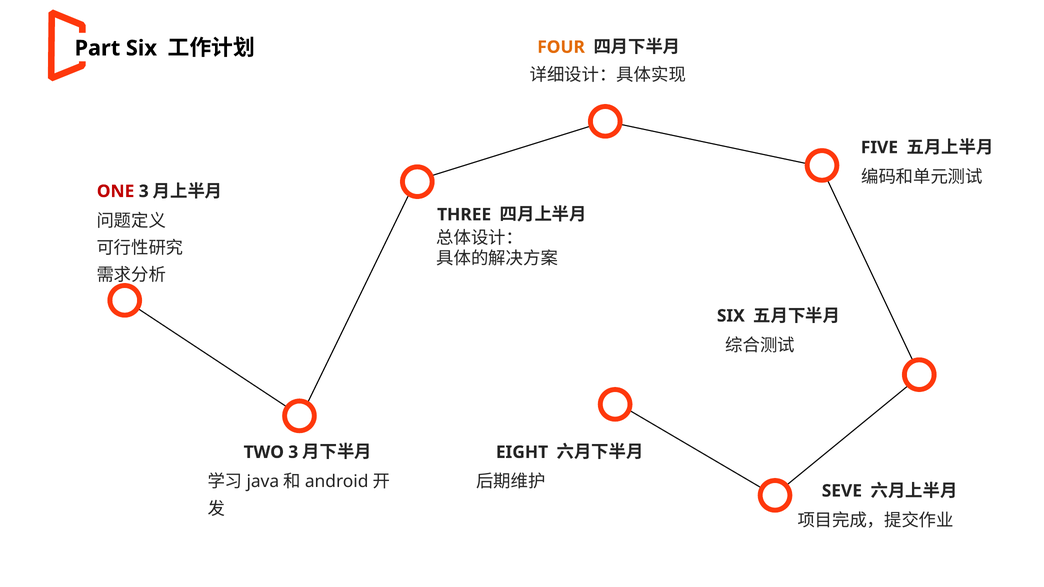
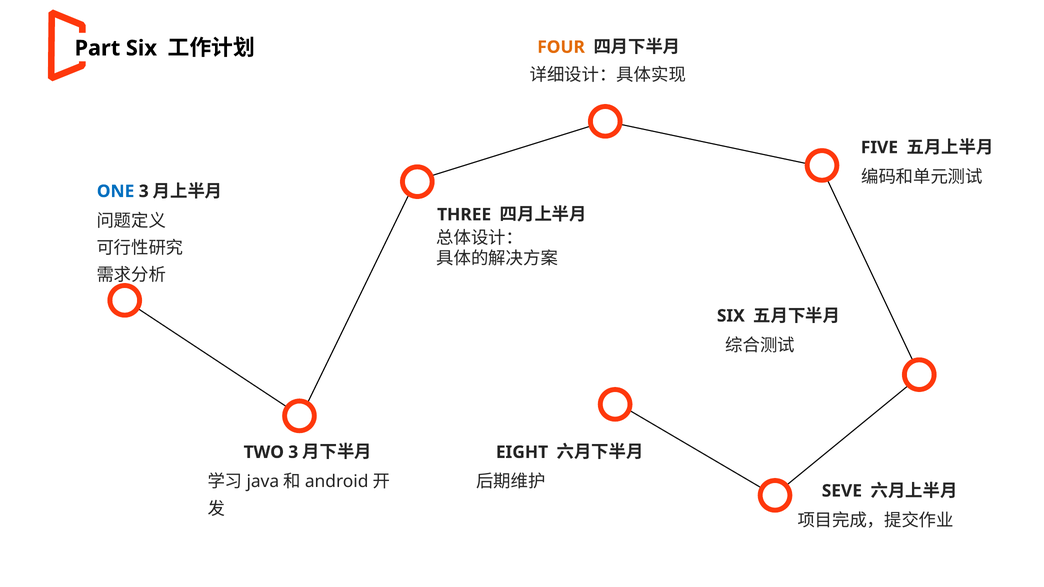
ONE colour: red -> blue (116, 191)
